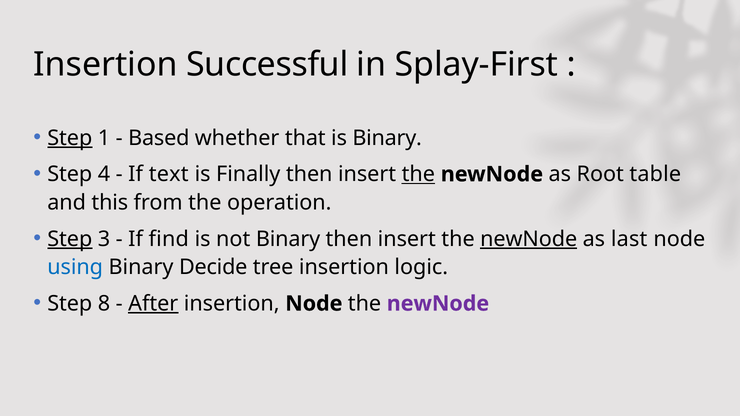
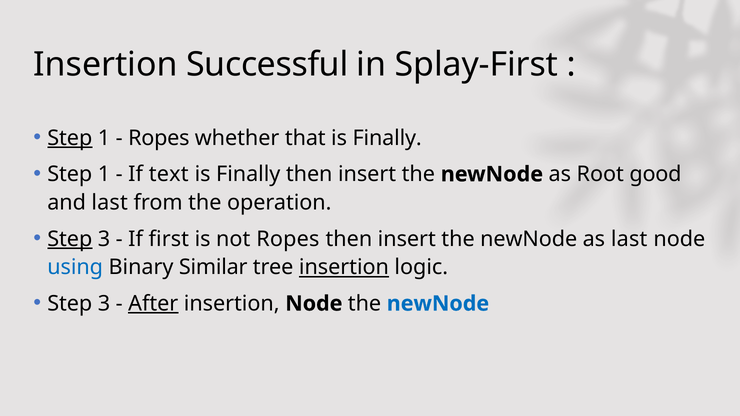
Based: Based -> Ropes (159, 138)
Binary: Binary -> Finally (387, 138)
4: 4 -> 1 (104, 174)
the underline: present -> none (418, 174)
table: table -> good (655, 174)
and this: this -> last (110, 203)
find: find -> first (169, 239)
not Binary: Binary -> Ropes (288, 239)
newNode underline: present -> none (529, 239)
Decide: Decide -> Similar (213, 268)
insertion underline: none -> present (344, 268)
8: 8 -> 3 (104, 304)
newNode colour: purple -> blue (438, 304)
